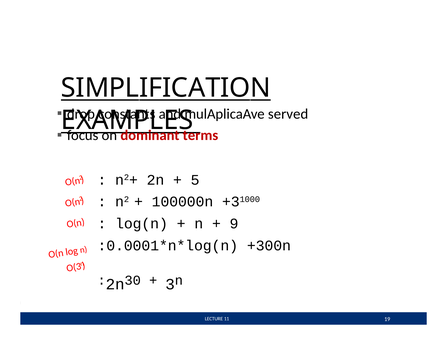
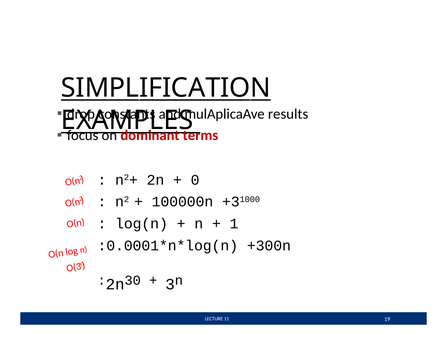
served: served -> results (288, 114)
5: 5 -> 0 (195, 180)
9: 9 -> 1 (234, 224)
